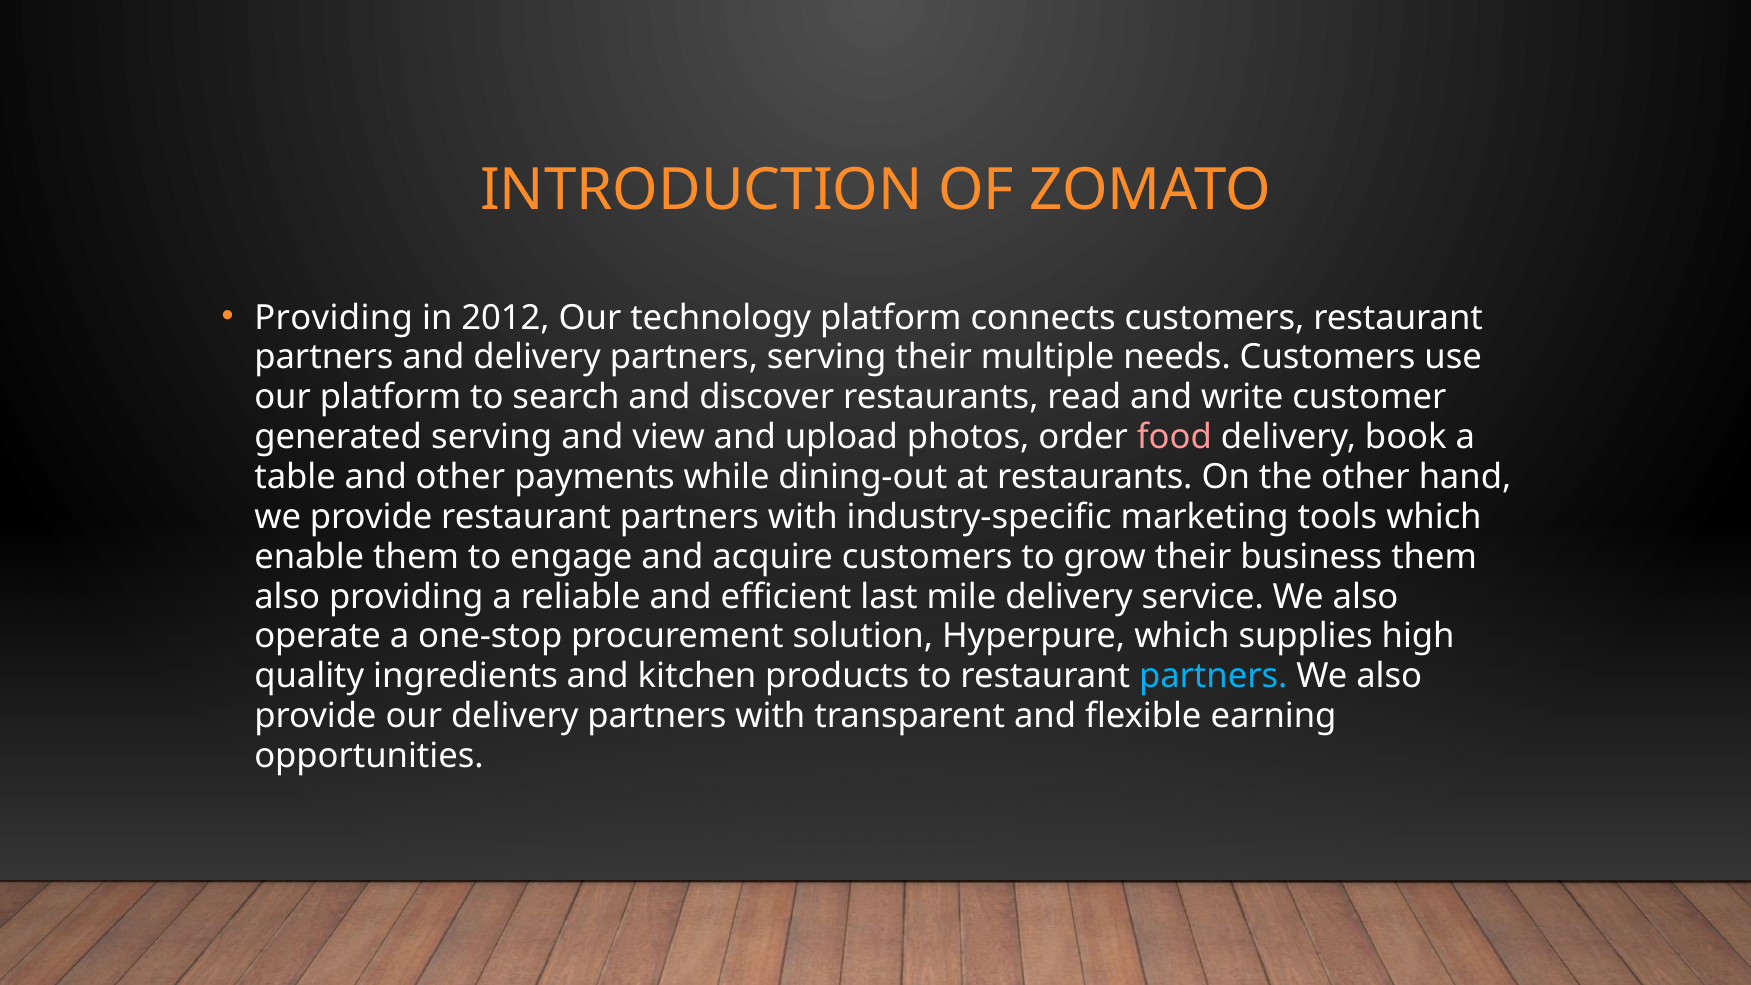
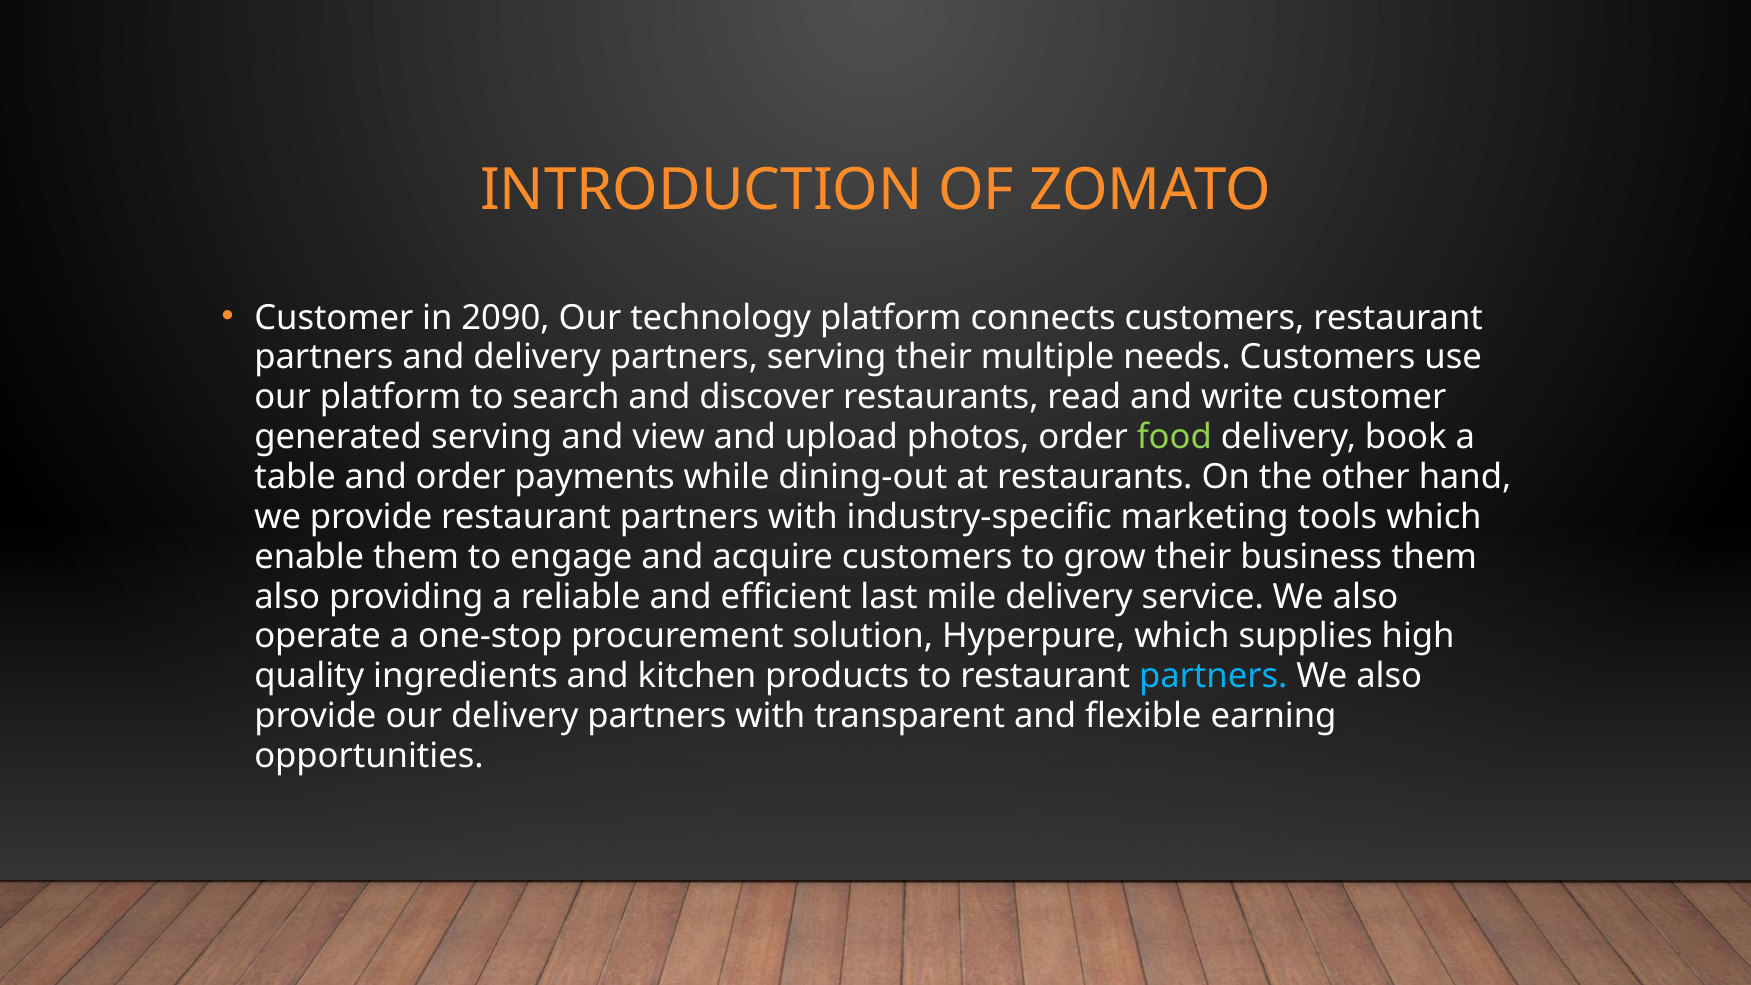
Providing: Providing -> Customer (334, 318)
2012: 2012 -> 2090 (506, 318)
food colour: pink -> light green (1174, 437)
and other: other -> order (461, 477)
